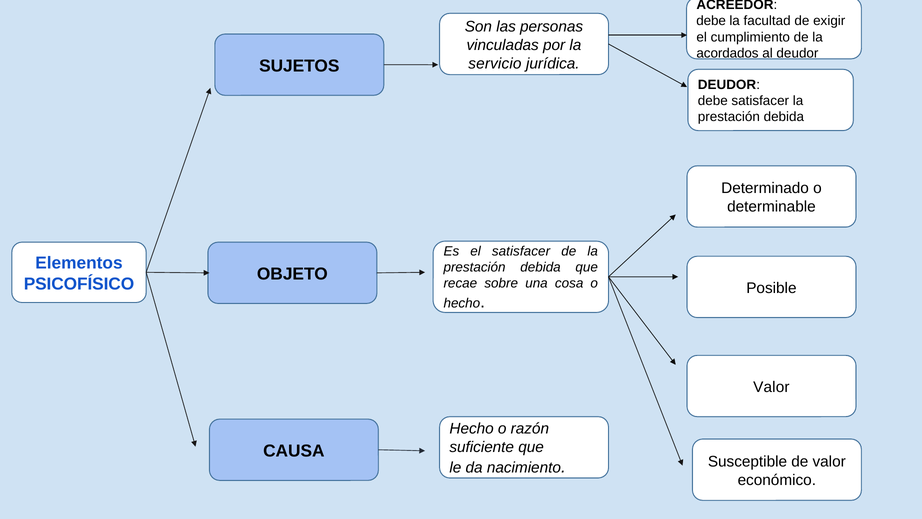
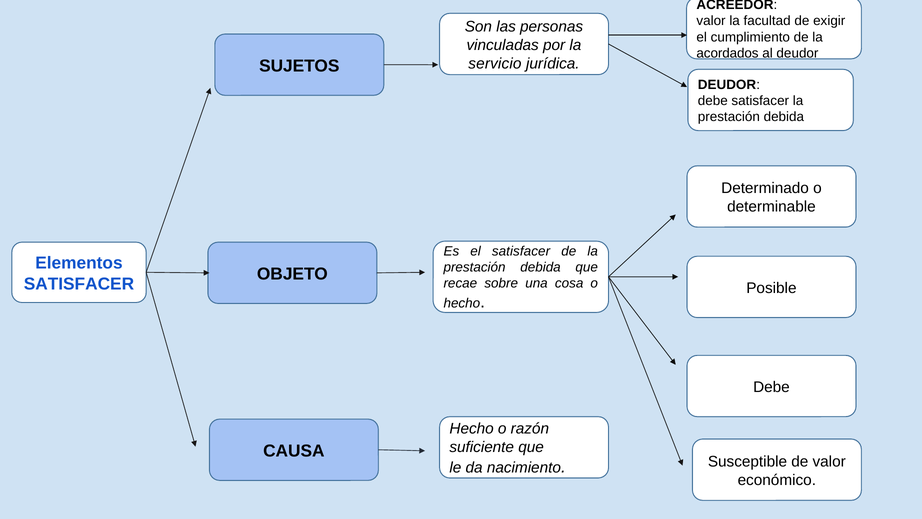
debe: debe -> valor (711, 21)
PSICOFÍSICO: PSICOFÍSICO -> SATISFACER (79, 284)
Valor: Valor -> Debe (771, 387)
